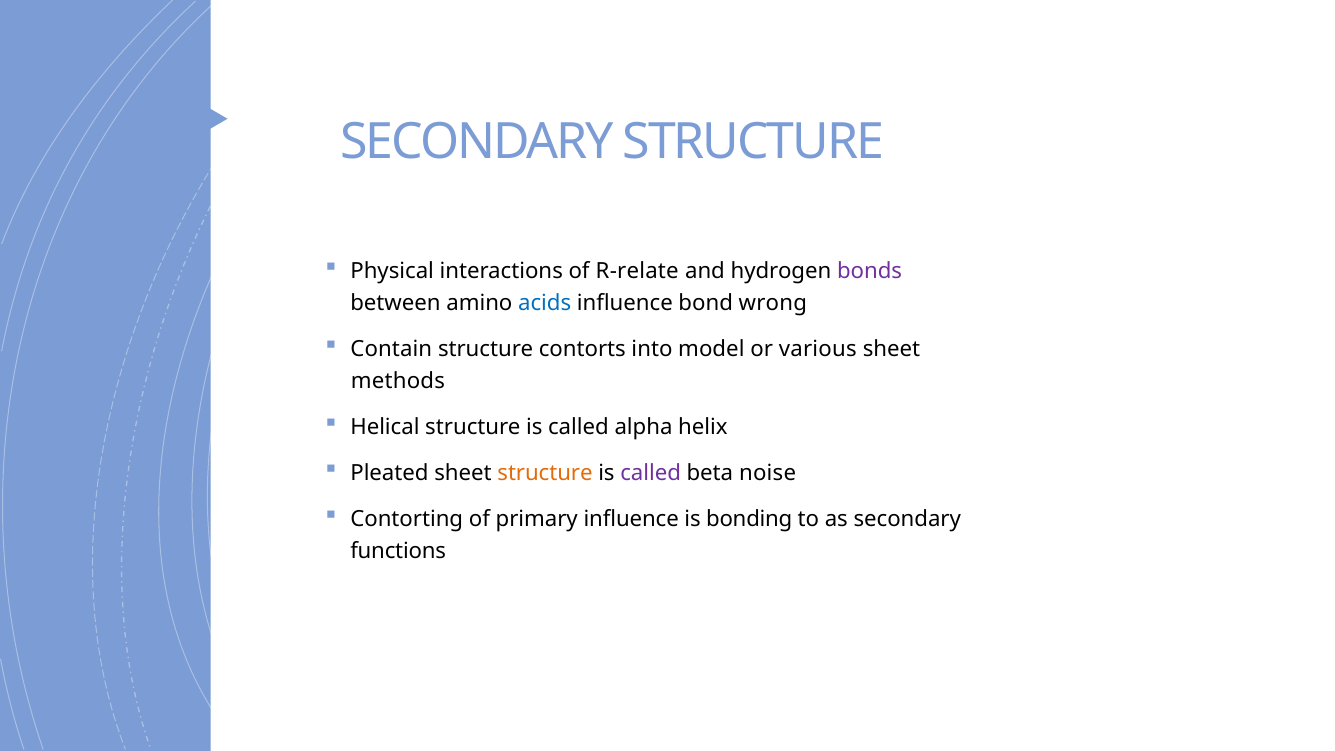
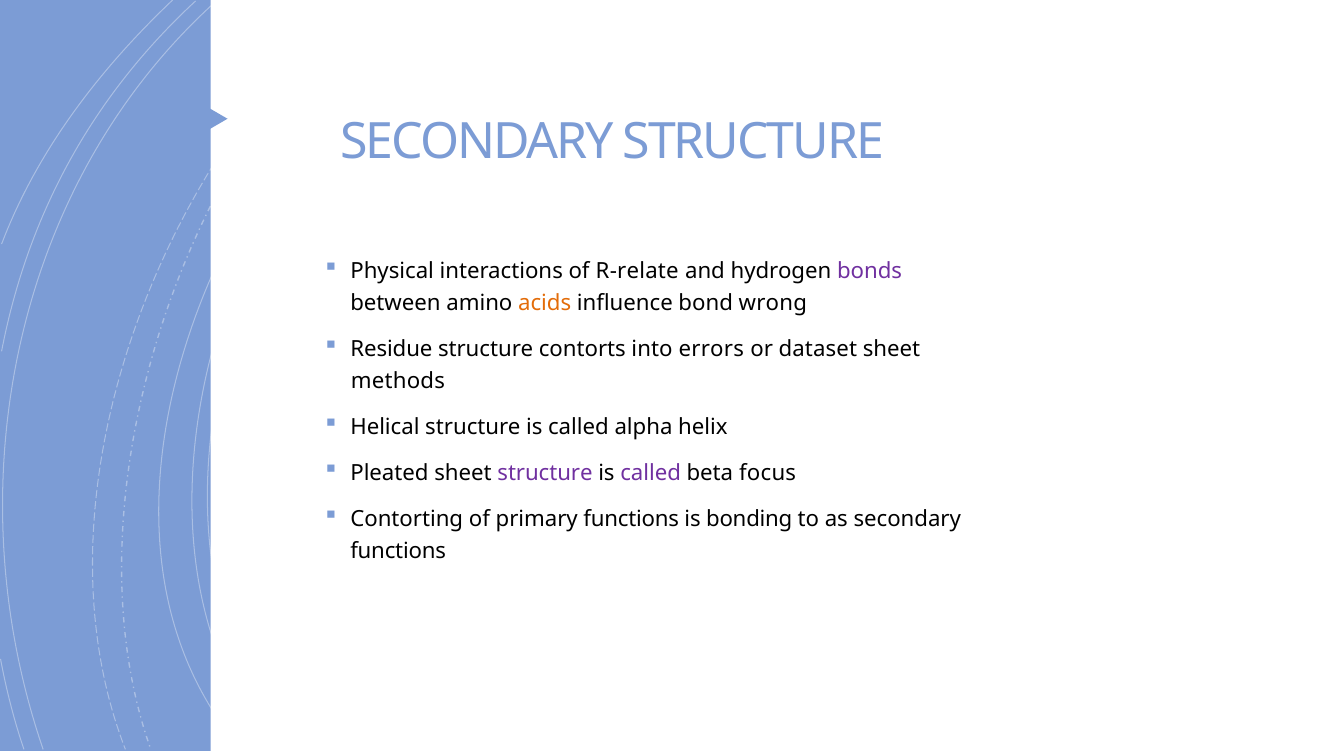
acids colour: blue -> orange (545, 303)
Contain: Contain -> Residue (391, 349)
model: model -> errors (711, 349)
various: various -> dataset (818, 349)
structure colour: orange -> purple (545, 473)
noise: noise -> focus (768, 473)
primary influence: influence -> functions (631, 519)
